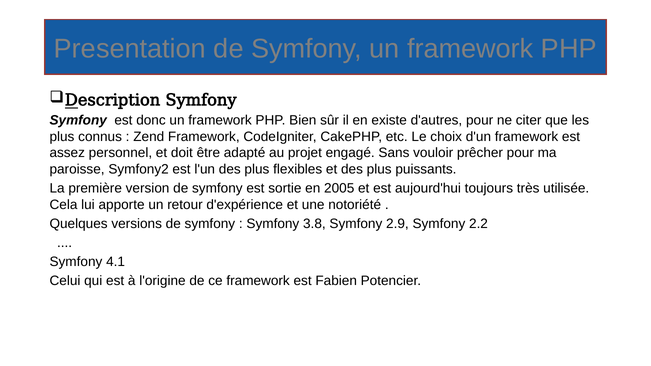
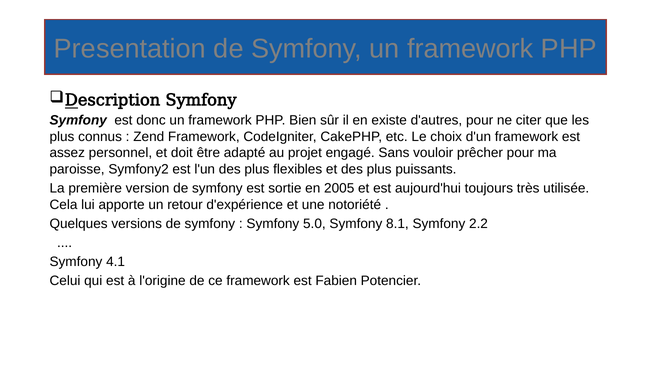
3.8: 3.8 -> 5.0 (314, 224)
2.9: 2.9 -> 8.1 (397, 224)
